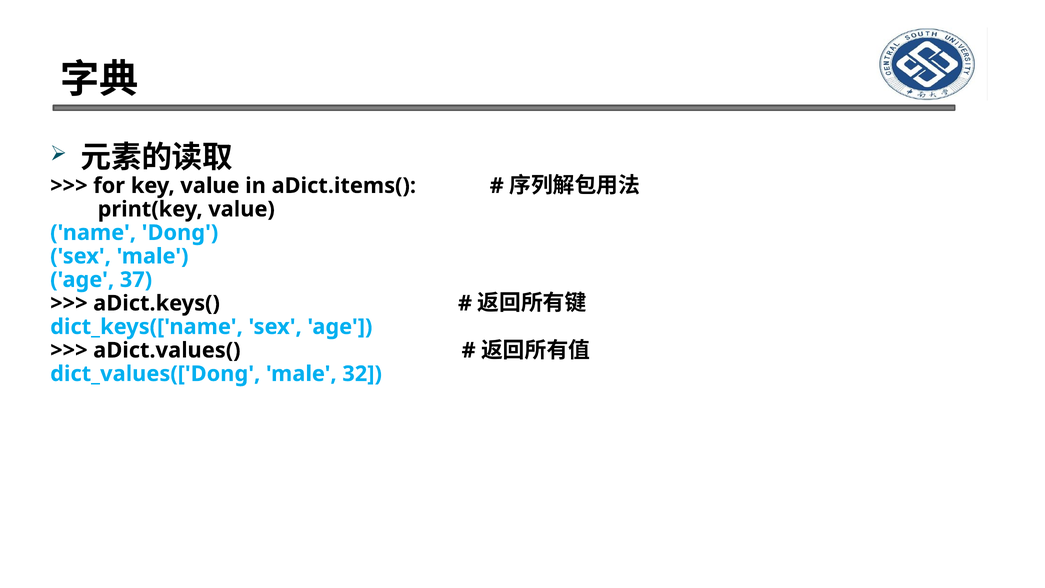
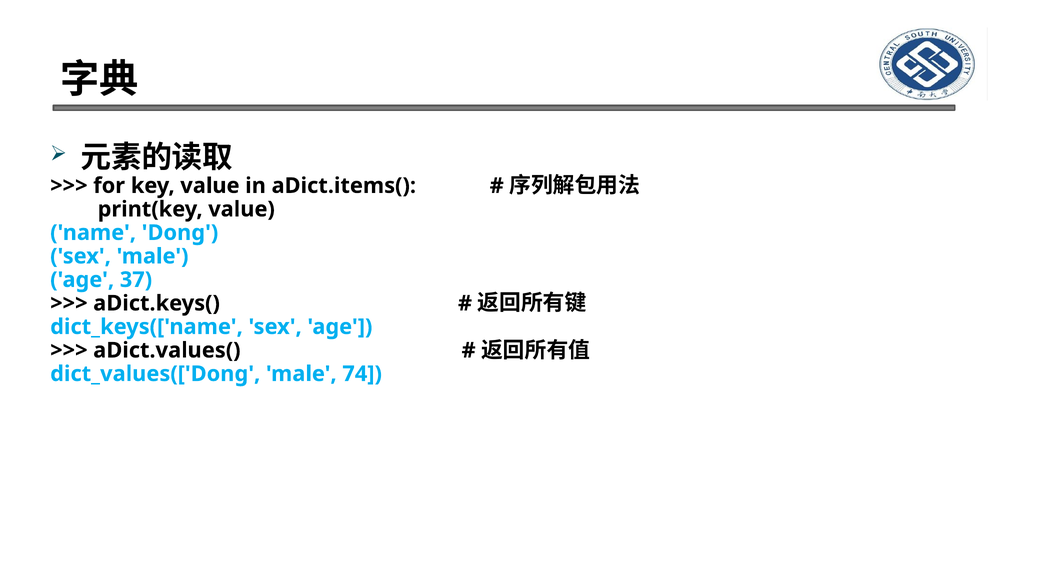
32: 32 -> 74 (362, 374)
